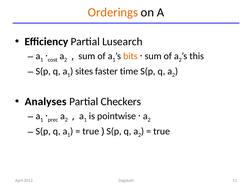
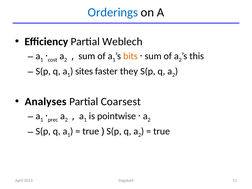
Orderings colour: orange -> blue (113, 12)
Lusearch: Lusearch -> Weblech (122, 42)
time: time -> they (129, 71)
Checkers: Checkers -> Coarsest (121, 102)
